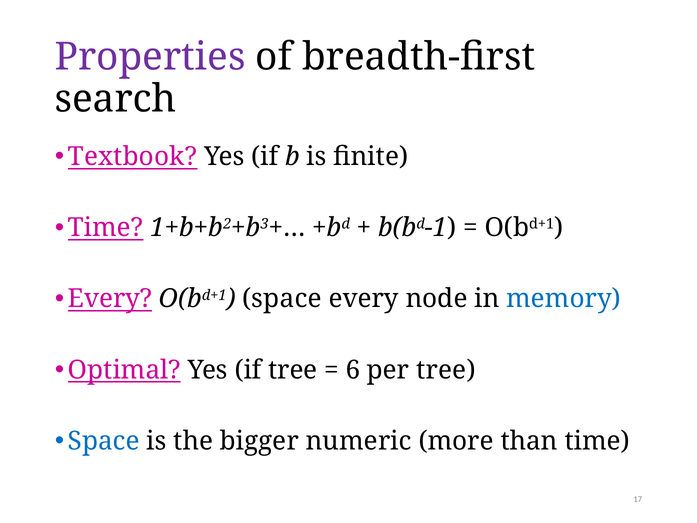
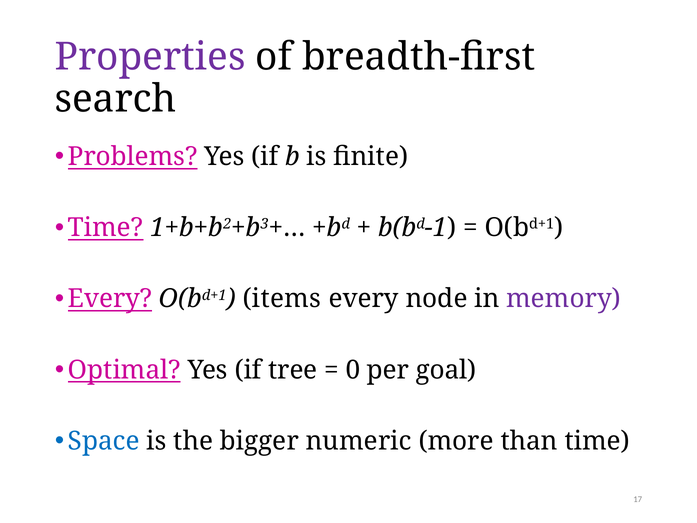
Textbook: Textbook -> Problems (133, 157)
O(bd+1 space: space -> items (282, 299)
memory colour: blue -> purple (564, 299)
6: 6 -> 0 (353, 370)
per tree: tree -> goal (446, 370)
